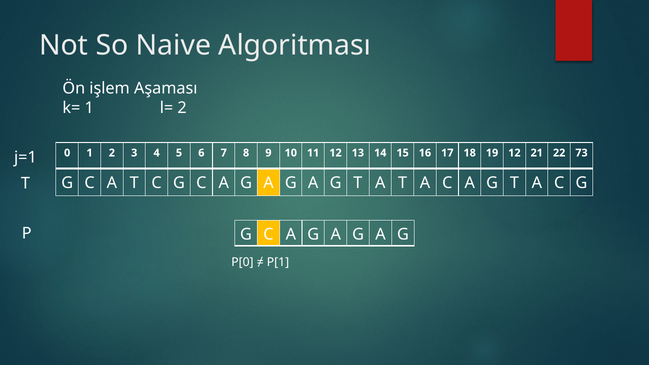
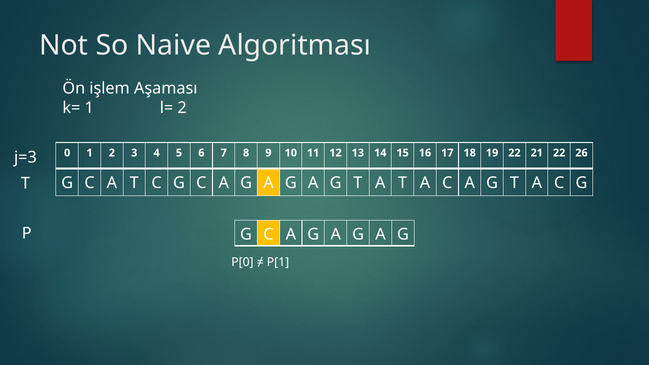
19 12: 12 -> 22 (514, 153)
73: 73 -> 26 (582, 153)
j=1: j=1 -> j=3 (25, 158)
